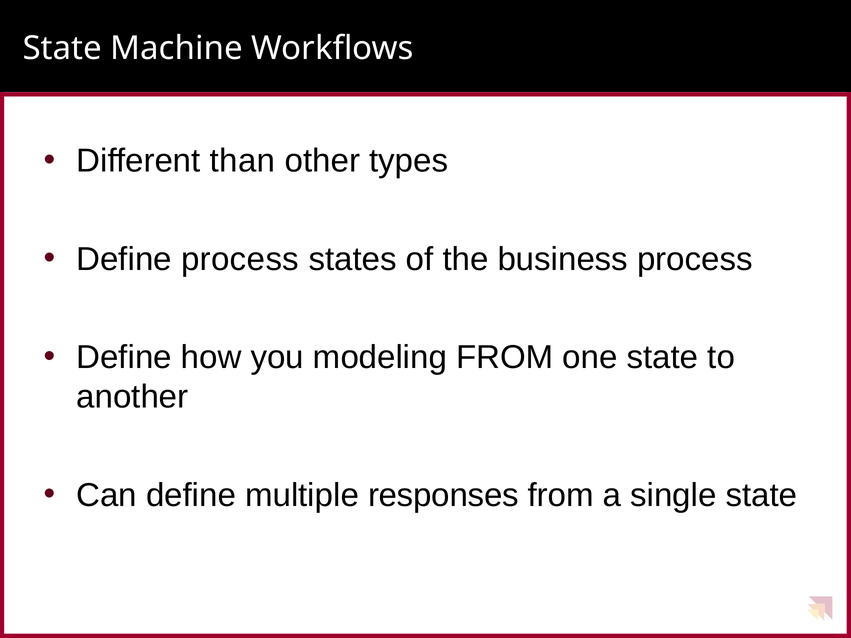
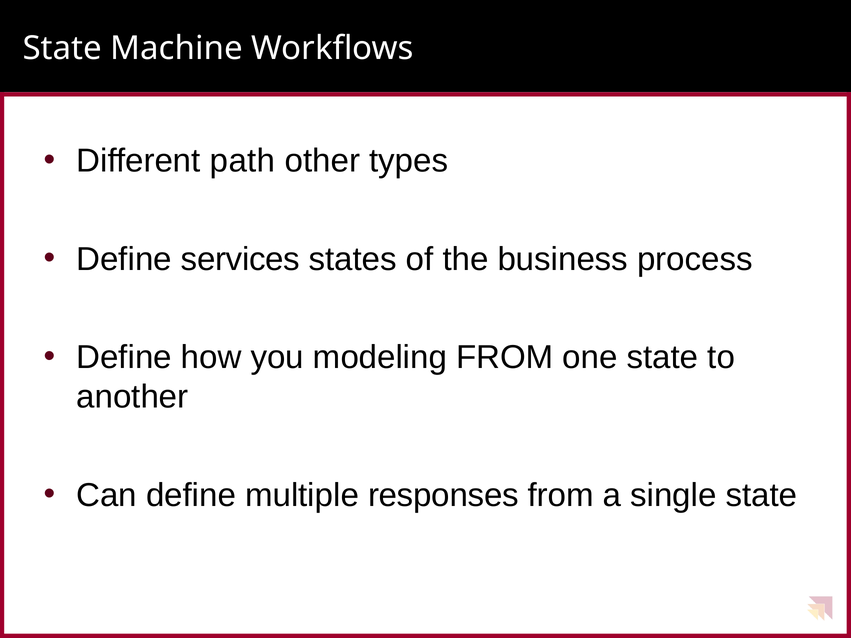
than: than -> path (242, 161)
Define process: process -> services (240, 259)
